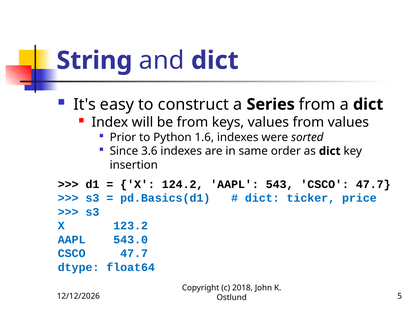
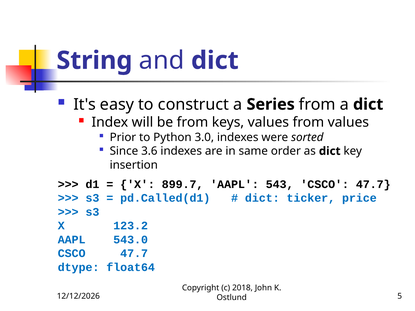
1.6: 1.6 -> 3.0 (204, 137)
124.2: 124.2 -> 899.7 (183, 184)
pd.Basics(d1: pd.Basics(d1 -> pd.Called(d1 (165, 198)
